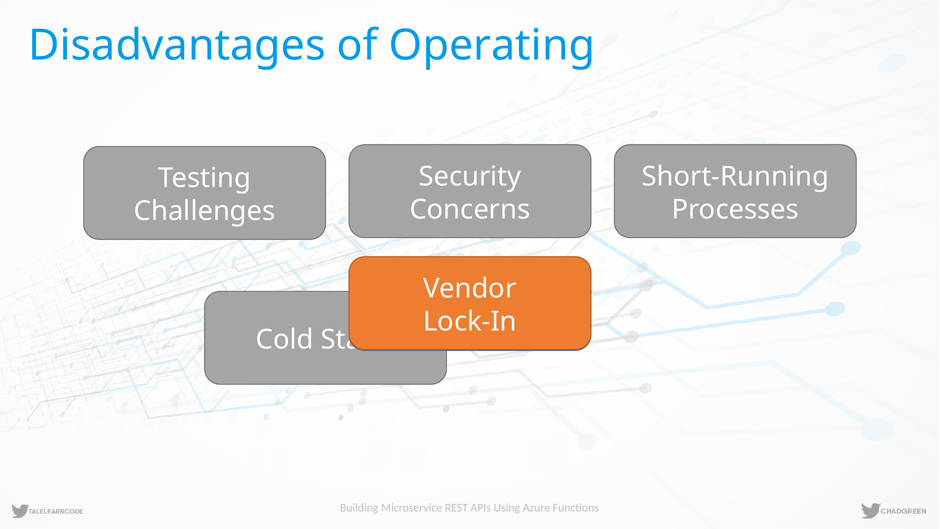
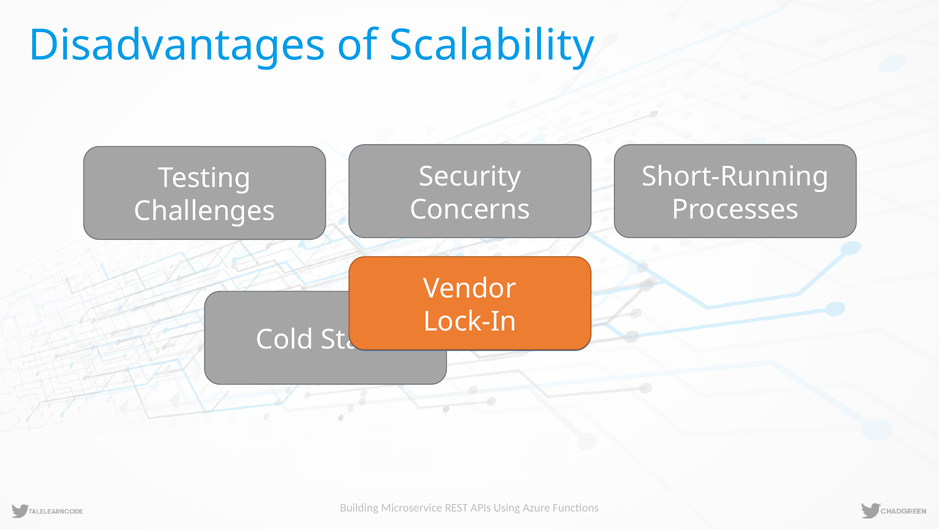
of Operating: Operating -> Scalability (492, 46)
